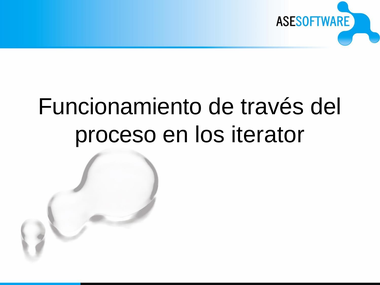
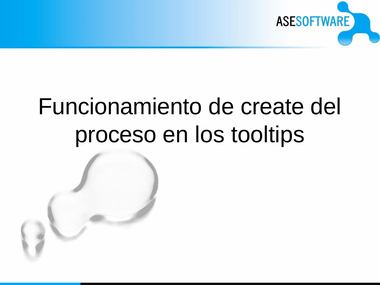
través: través -> create (272, 107)
iterator: iterator -> tooltips (268, 135)
